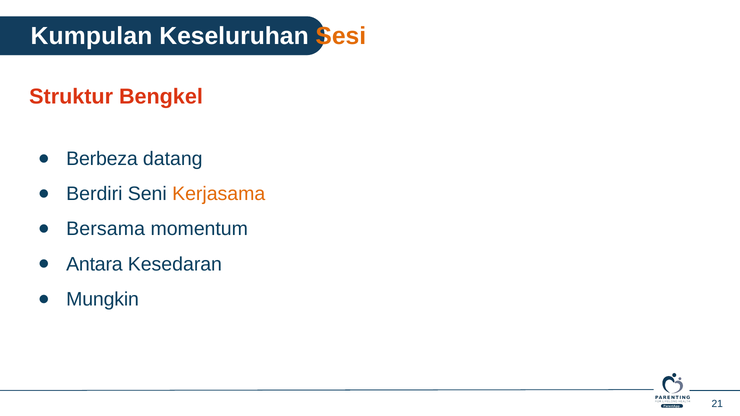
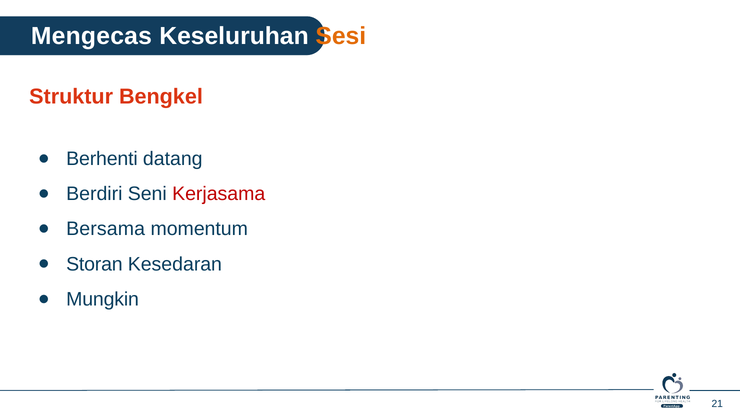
Kumpulan: Kumpulan -> Mengecas (91, 36)
Berbeza: Berbeza -> Berhenti (102, 159)
Kerjasama colour: orange -> red (219, 194)
Antara: Antara -> Storan (94, 264)
